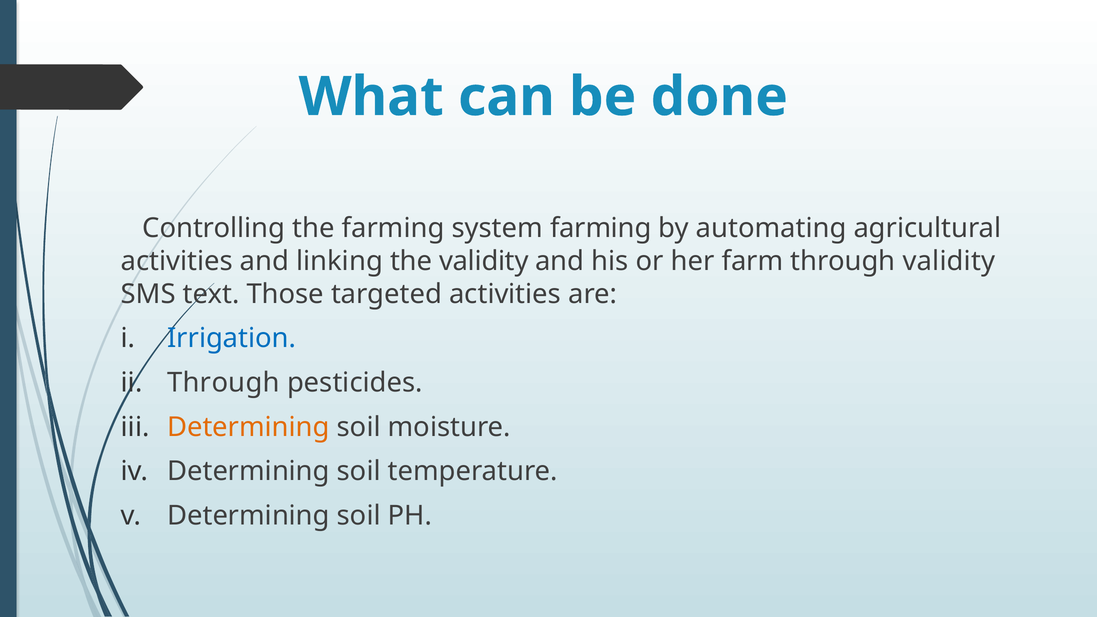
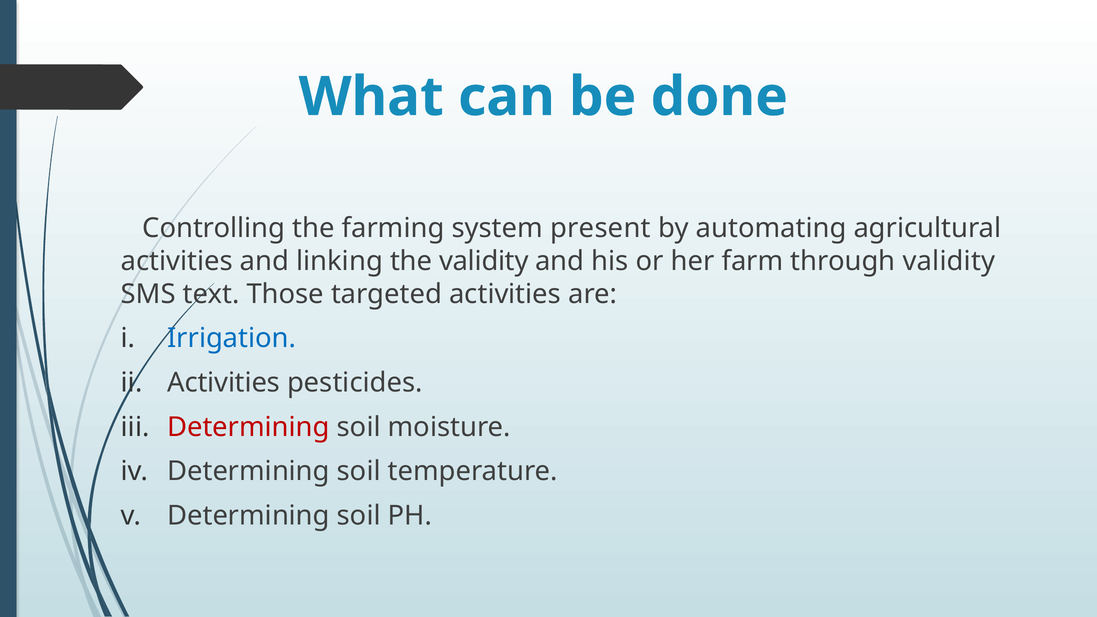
system farming: farming -> present (600, 228)
Through: Through -> Activities (224, 383)
Determining colour: orange -> red (248, 427)
